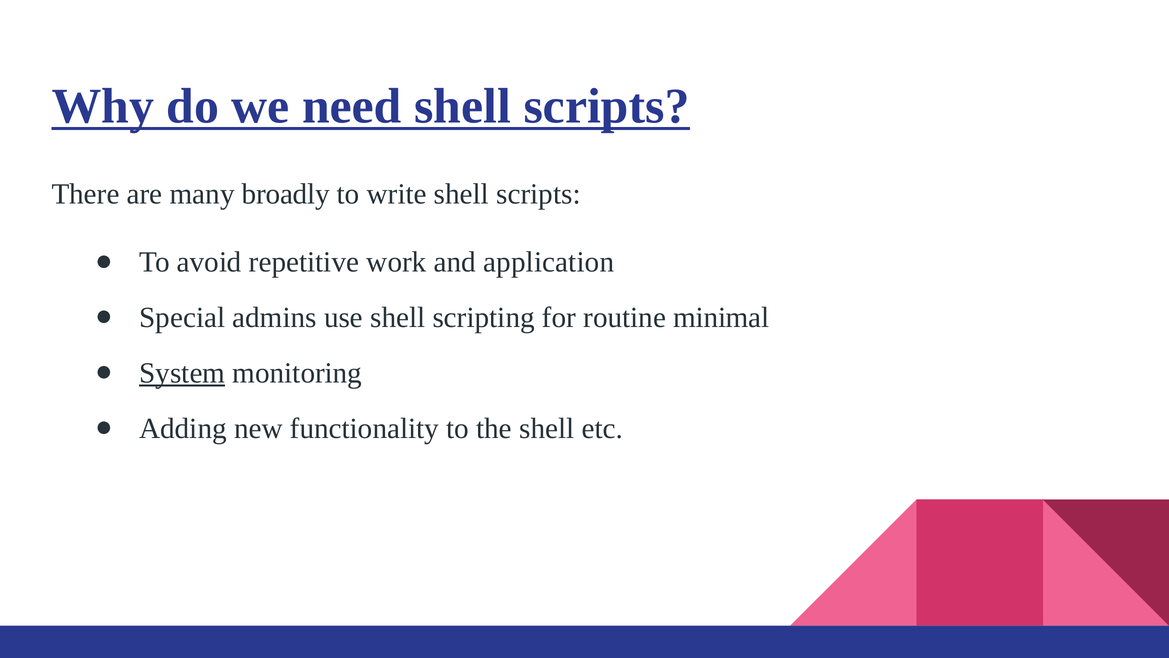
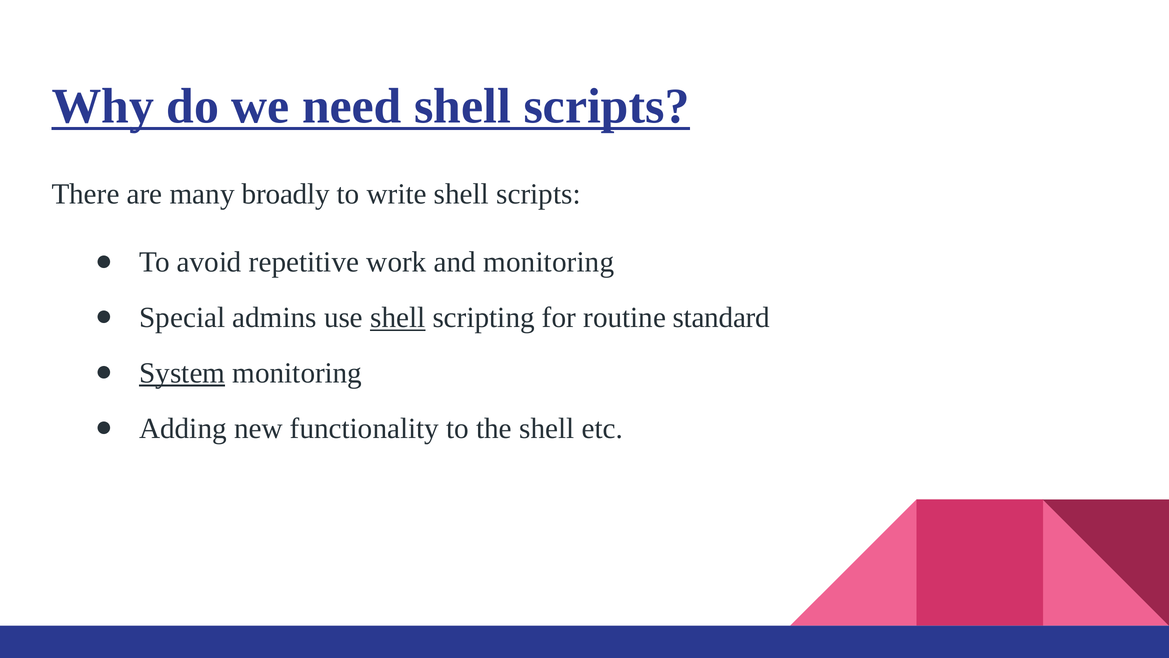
and application: application -> monitoring (549, 262)
shell underline: none -> present (398, 317)
minimal: minimal -> standard (721, 317)
